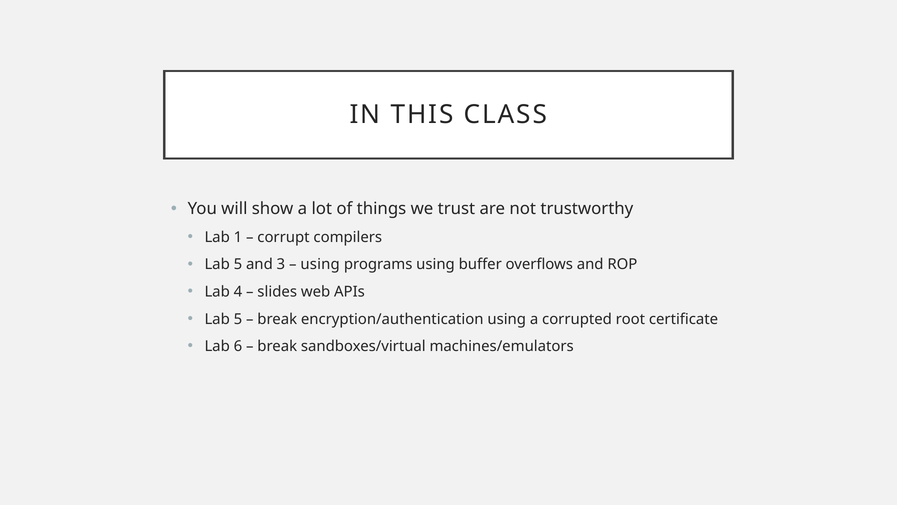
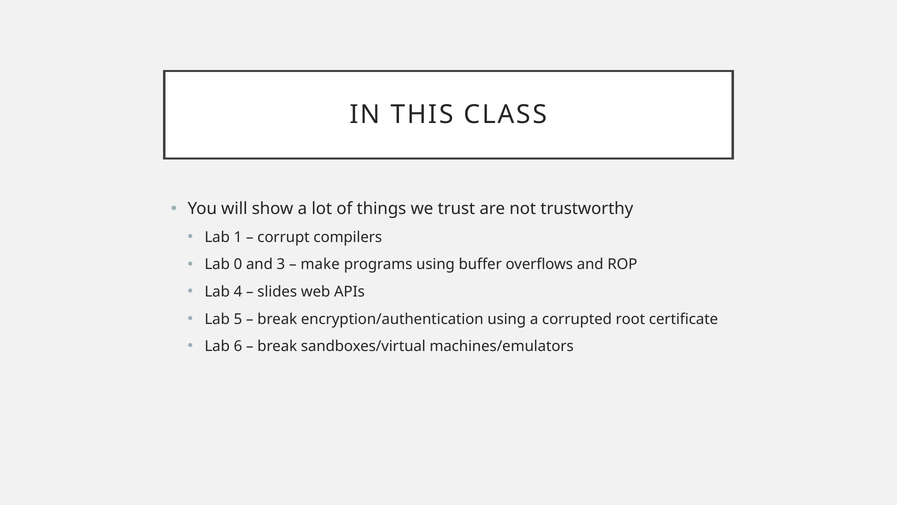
5: 5 -> 0 (238, 264)
using: using -> make (320, 264)
